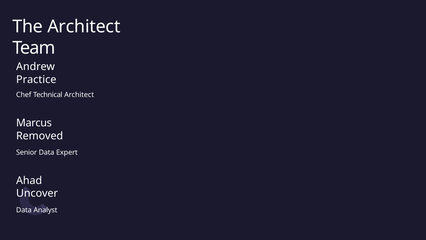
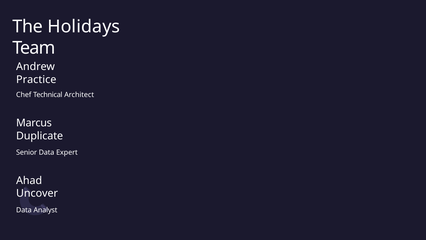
The Architect: Architect -> Holidays (84, 27)
Removed: Removed -> Duplicate (40, 136)
